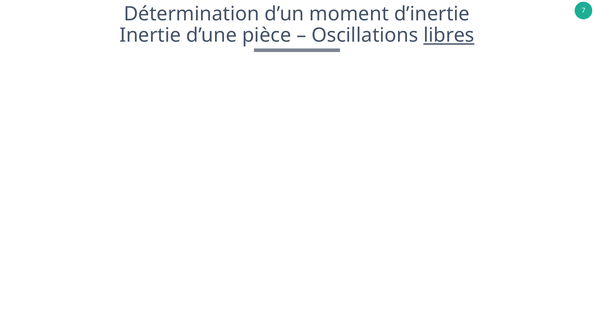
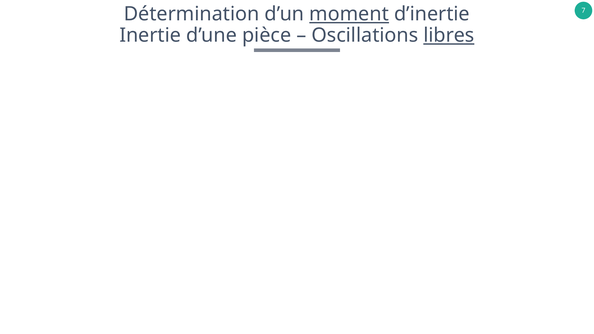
moment underline: none -> present (349, 14)
